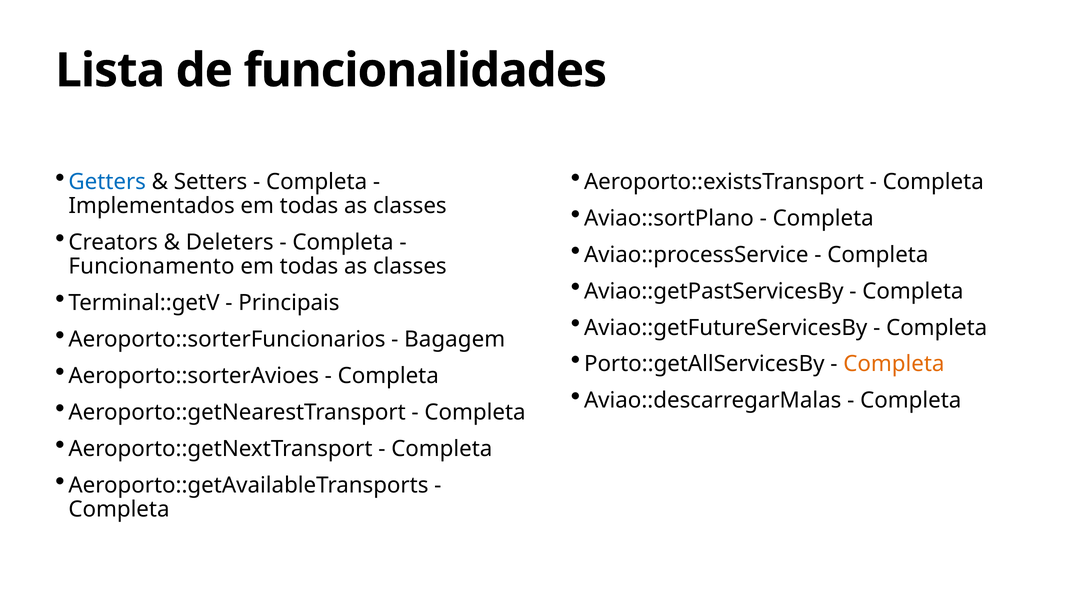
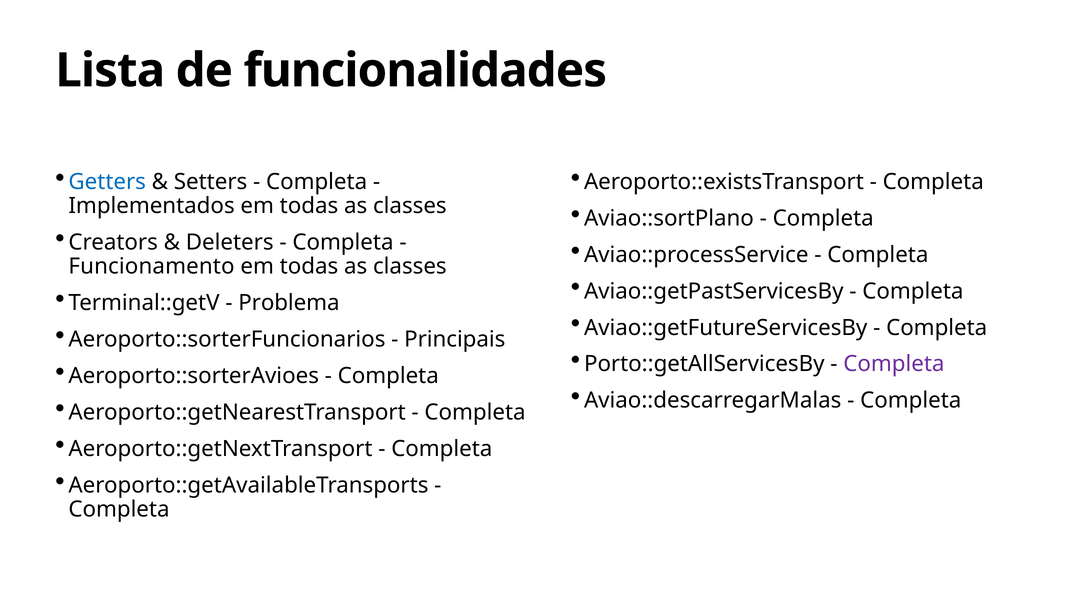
Principais: Principais -> Problema (289, 303)
Bagagem: Bagagem -> Principais (455, 339)
Completa colour: orange -> purple (894, 364)
